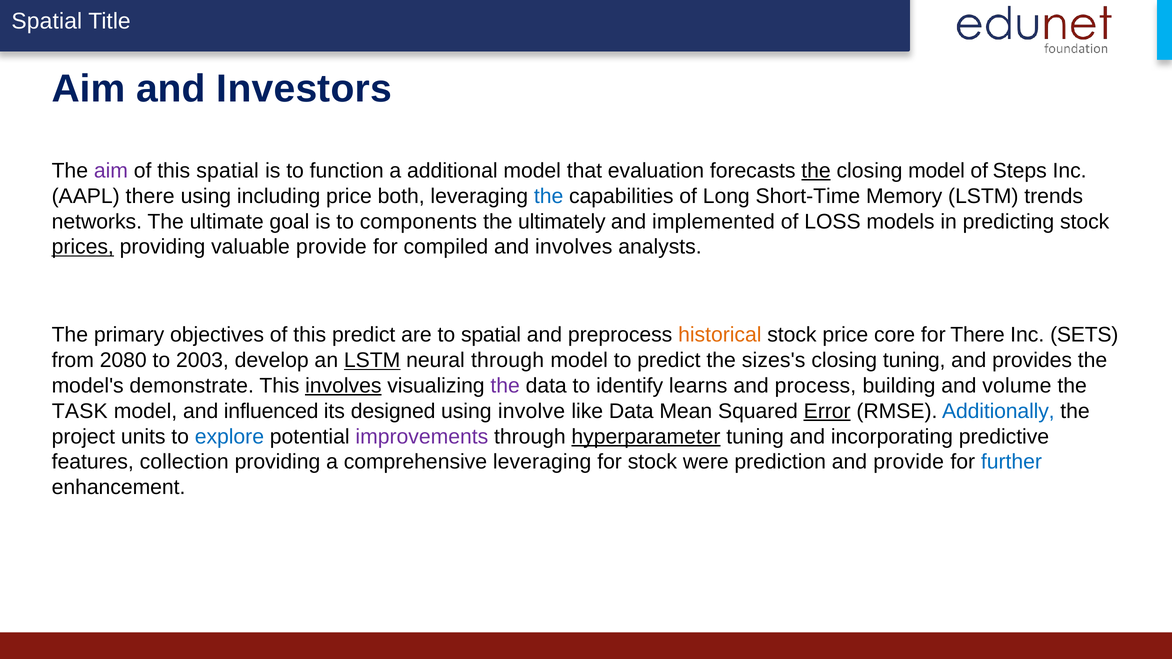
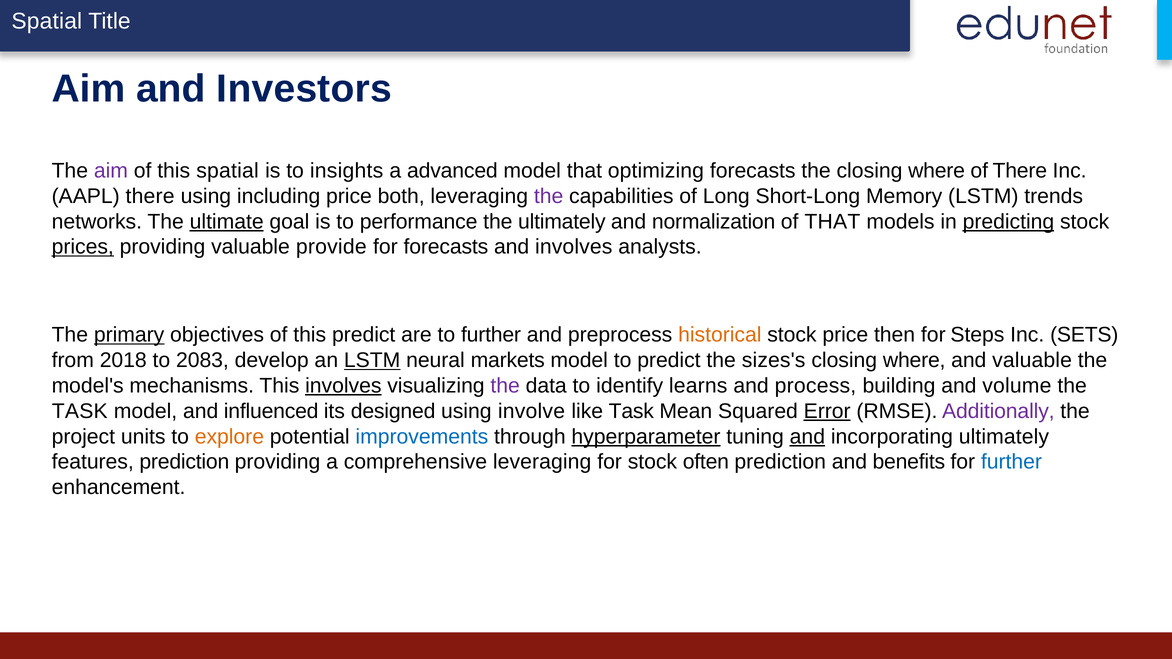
function: function -> insights (347, 171)
additional: additional -> advanced (452, 171)
evaluation: evaluation -> optimizing (656, 171)
the underline: present -> none (816, 171)
model: model -> where (937, 171)
of Steps: Steps -> There (1020, 171)
the colour: blue -> purple (549, 196)
Short-Time: Short-Time -> Short-Long (808, 196)
ultimate underline: none -> present (227, 222)
components: components -> performance (419, 222)
implemented: implemented -> normalization (714, 222)
of LOSS: LOSS -> THAT (832, 222)
predicting underline: none -> present (1008, 222)
for compiled: compiled -> forecasts (446, 247)
primary underline: none -> present (129, 335)
to spatial: spatial -> further (491, 335)
core: core -> then (895, 335)
for There: There -> Steps (977, 335)
2080: 2080 -> 2018 (123, 360)
2003: 2003 -> 2083 (202, 360)
neural through: through -> markets (508, 360)
tuning: tuning -> where (914, 360)
and provides: provides -> valuable (1032, 360)
demonstrate: demonstrate -> mechanisms (192, 386)
like Data: Data -> Task (631, 411)
Additionally colour: blue -> purple (998, 411)
explore colour: blue -> orange (229, 437)
improvements colour: purple -> blue (422, 437)
and underline: none -> present (807, 437)
incorporating predictive: predictive -> ultimately (1004, 437)
features collection: collection -> prediction (184, 462)
were: were -> often (706, 462)
and provide: provide -> benefits (909, 462)
